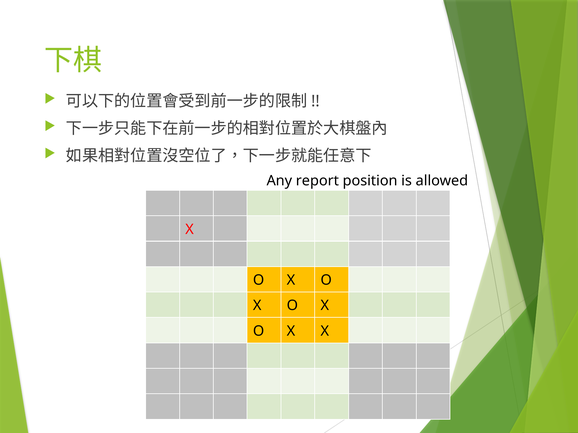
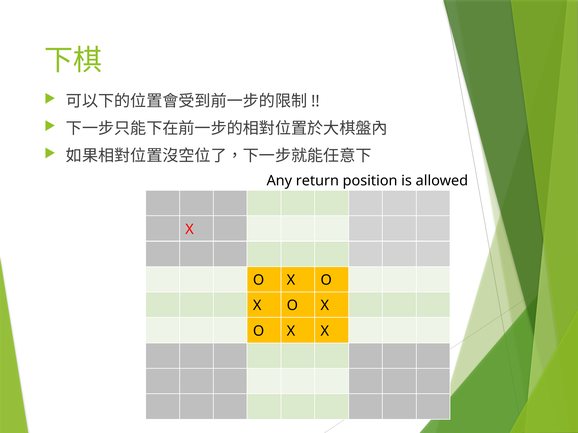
report: report -> return (317, 181)
